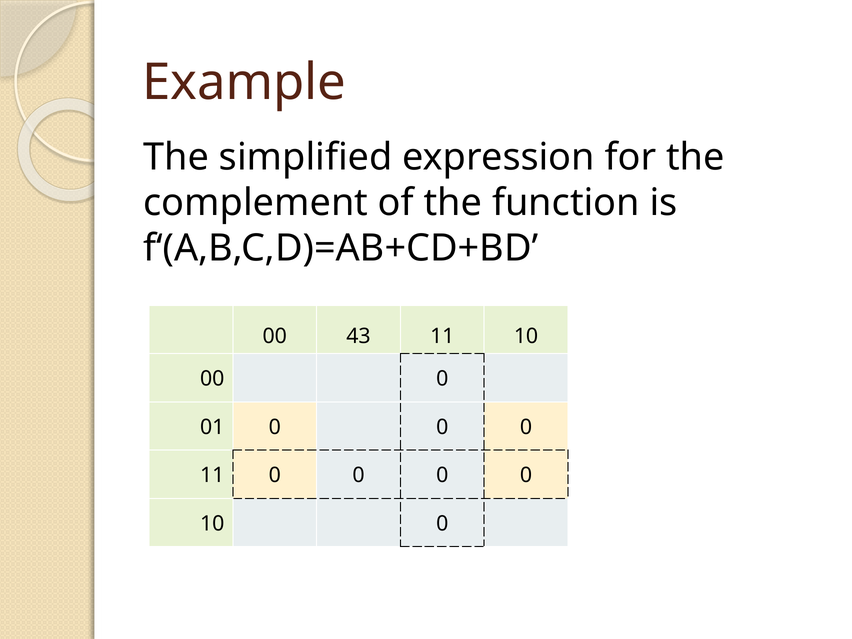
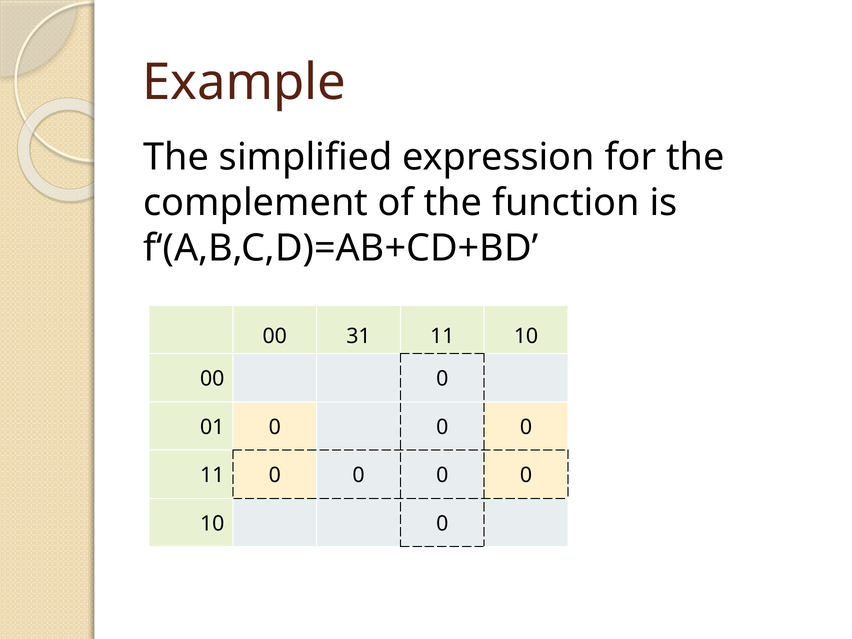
43: 43 -> 31 (359, 336)
